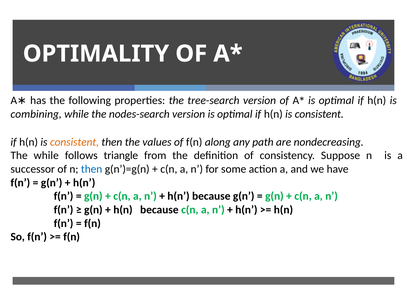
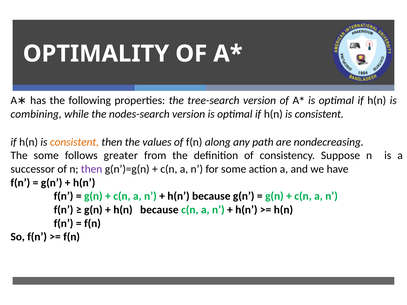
The while: while -> some (46, 156)
triangle: triangle -> greater (121, 156)
then colour: blue -> purple (92, 169)
